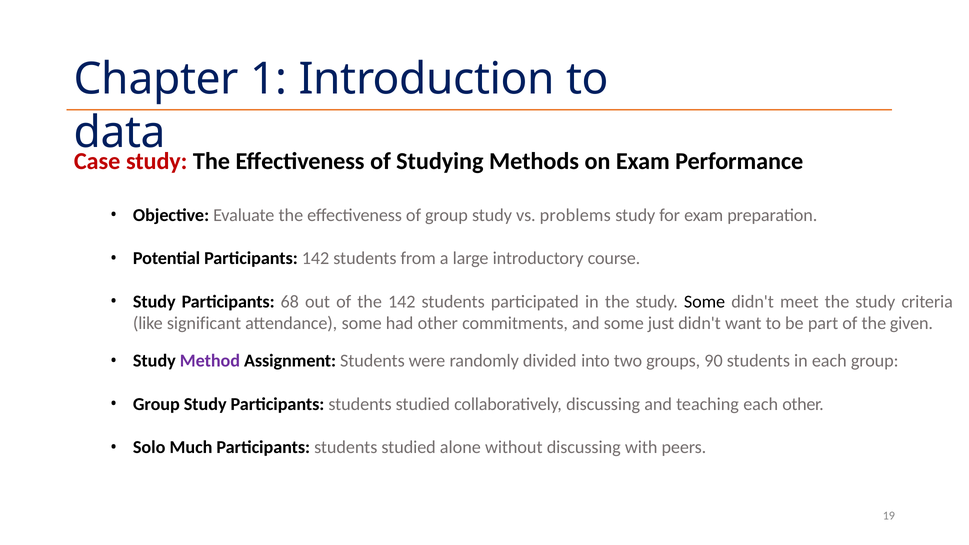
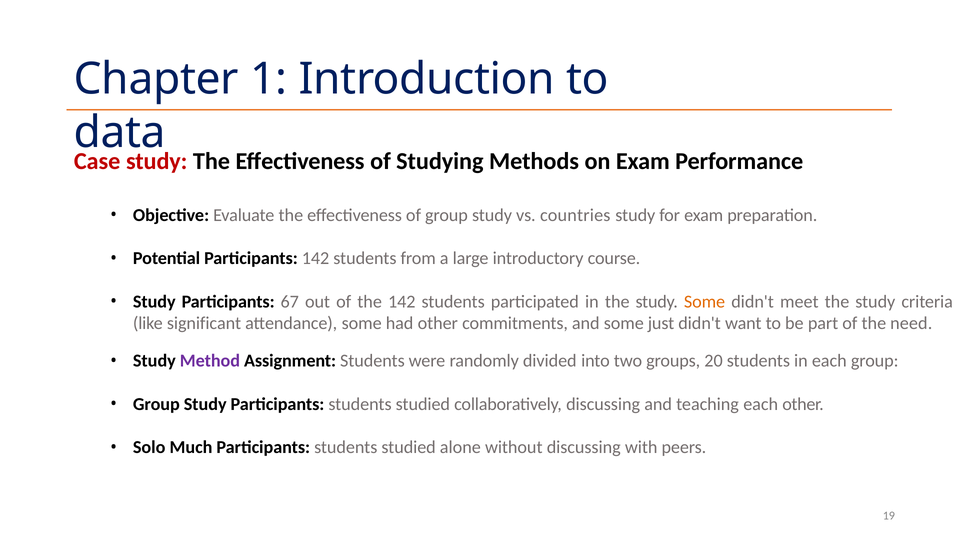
problems: problems -> countries (575, 215)
68: 68 -> 67 (290, 302)
Some colour: black -> orange (705, 302)
given: given -> need (911, 323)
90: 90 -> 20 (714, 361)
